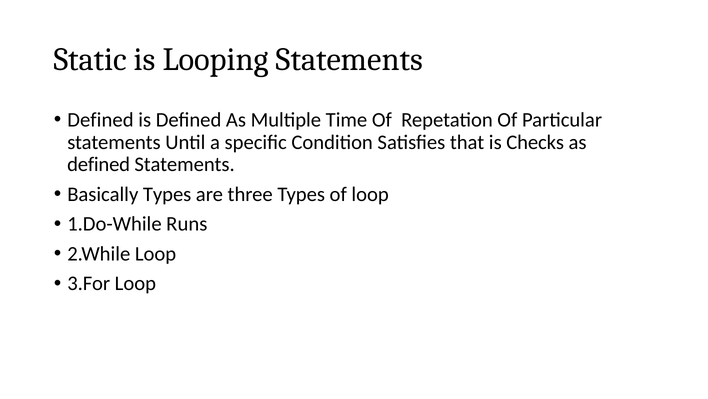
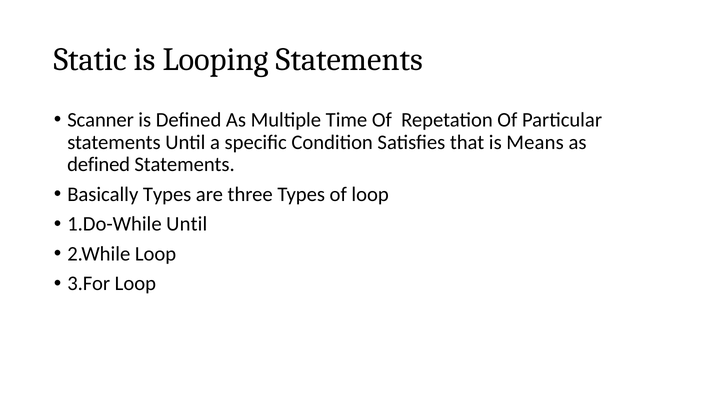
Defined: Defined -> Scanner (101, 120)
Checks: Checks -> Means (535, 142)
1.Do-While Runs: Runs -> Until (187, 224)
